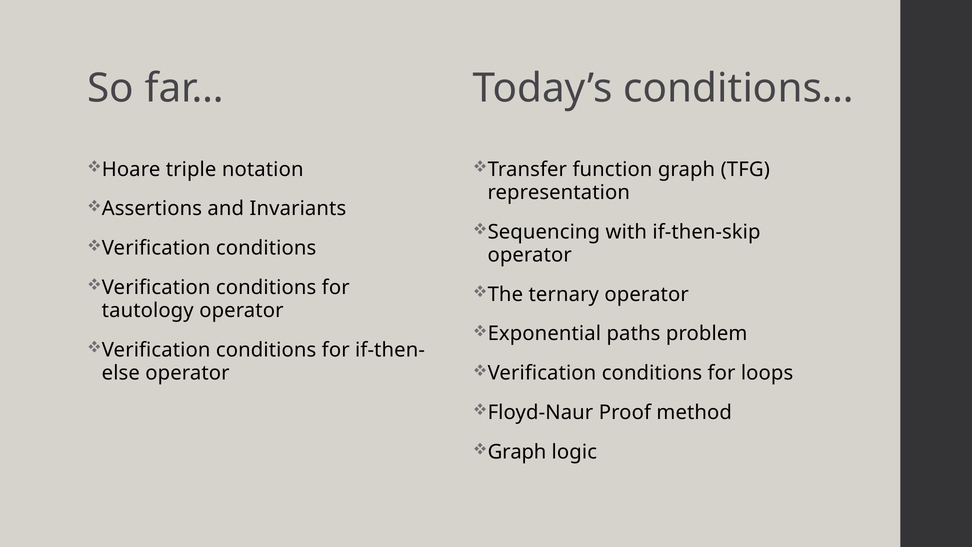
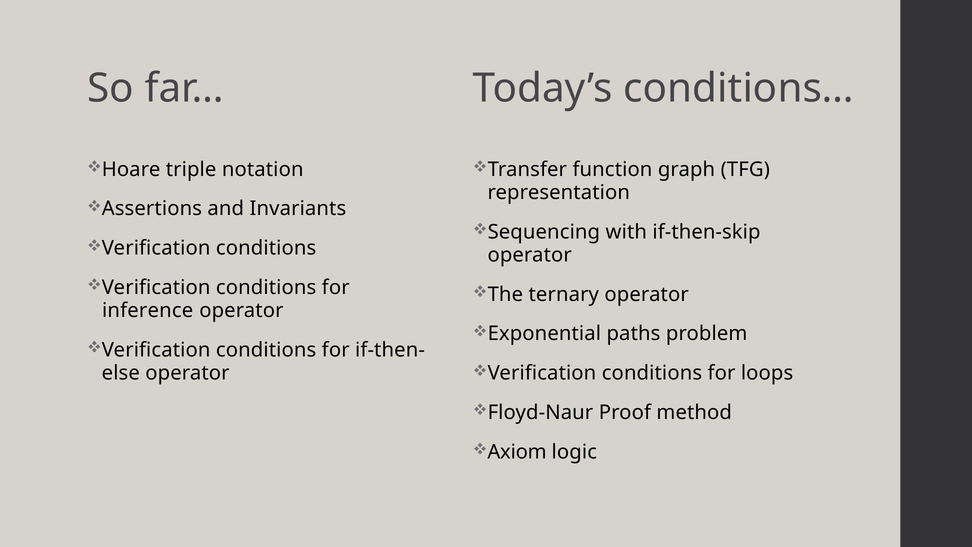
tautology: tautology -> inference (148, 310)
Graph: Graph -> Axiom (517, 452)
